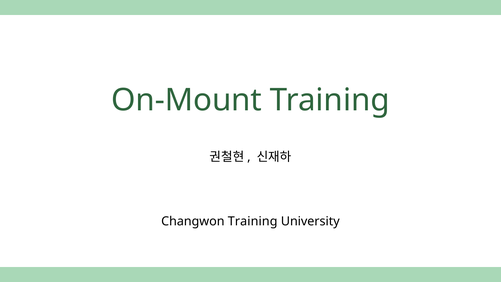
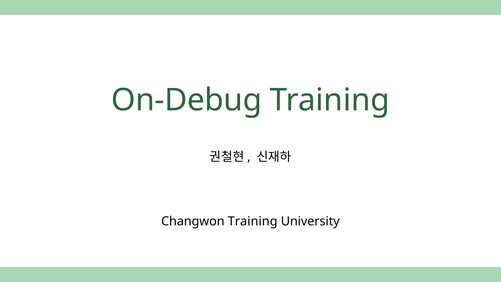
On-Mount: On-Mount -> On-Debug (187, 100)
